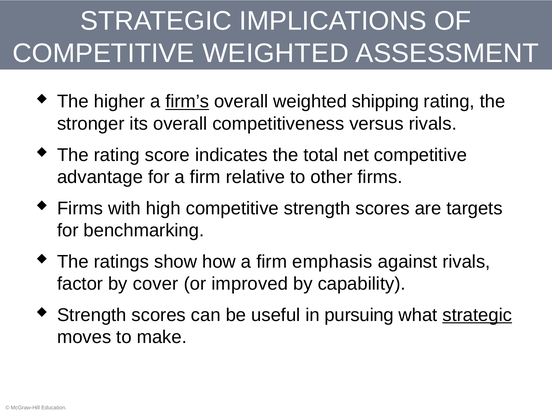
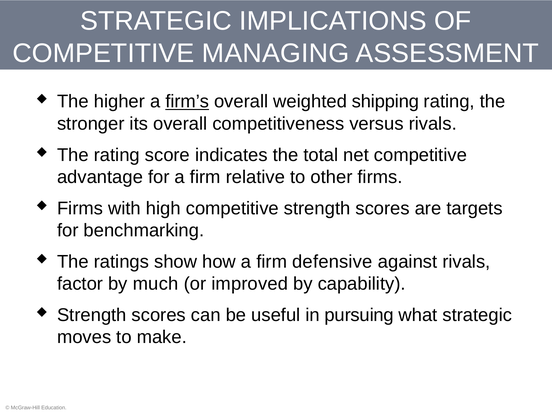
COMPETITIVE WEIGHTED: WEIGHTED -> MANAGING (276, 53)
emphasis: emphasis -> defensive (332, 262)
cover: cover -> much (156, 284)
strategic underline: present -> none (477, 315)
